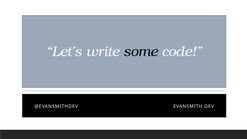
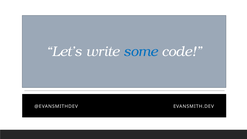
some colour: black -> blue (141, 51)
